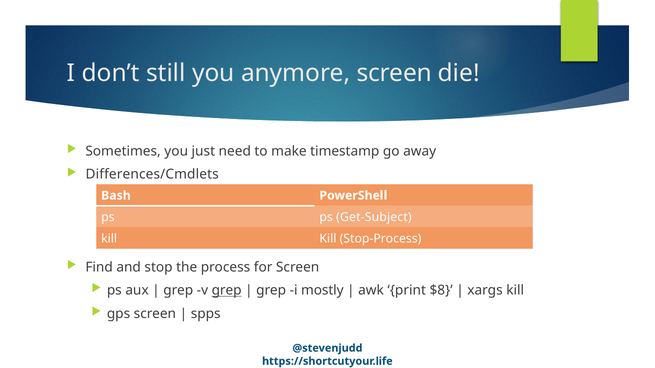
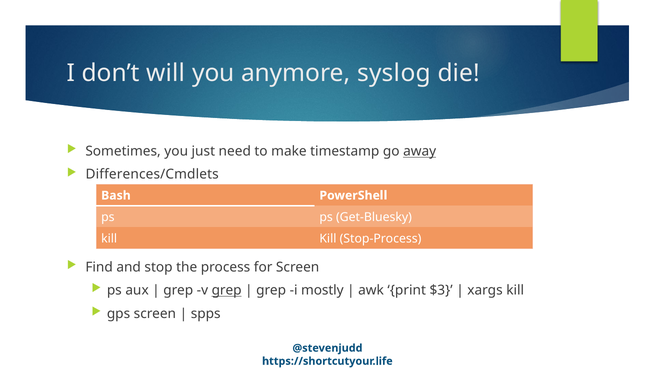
still: still -> will (166, 73)
anymore screen: screen -> syslog (394, 73)
away underline: none -> present (420, 151)
Get-Subject: Get-Subject -> Get-Bluesky (374, 217)
$8: $8 -> $3 (441, 291)
